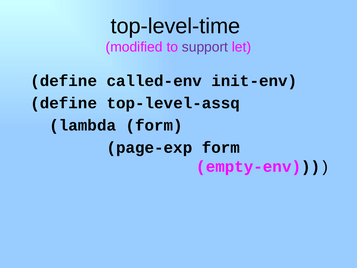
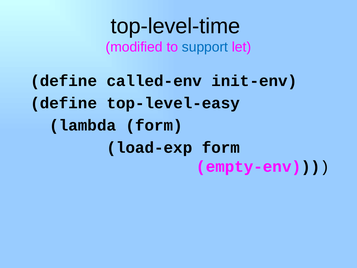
support colour: purple -> blue (205, 47)
top-level-assq: top-level-assq -> top-level-easy (173, 103)
page-exp: page-exp -> load-exp (149, 148)
